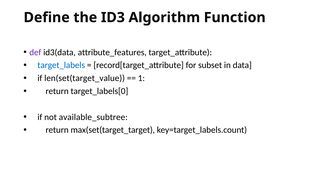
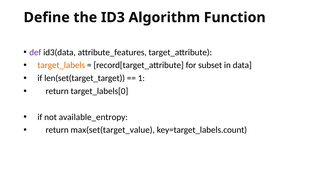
target_labels colour: blue -> orange (61, 65)
len(set(target_value: len(set(target_value -> len(set(target_target (85, 78)
available_subtree: available_subtree -> available_entropy (93, 117)
max(set(target_target: max(set(target_target -> max(set(target_value (113, 130)
